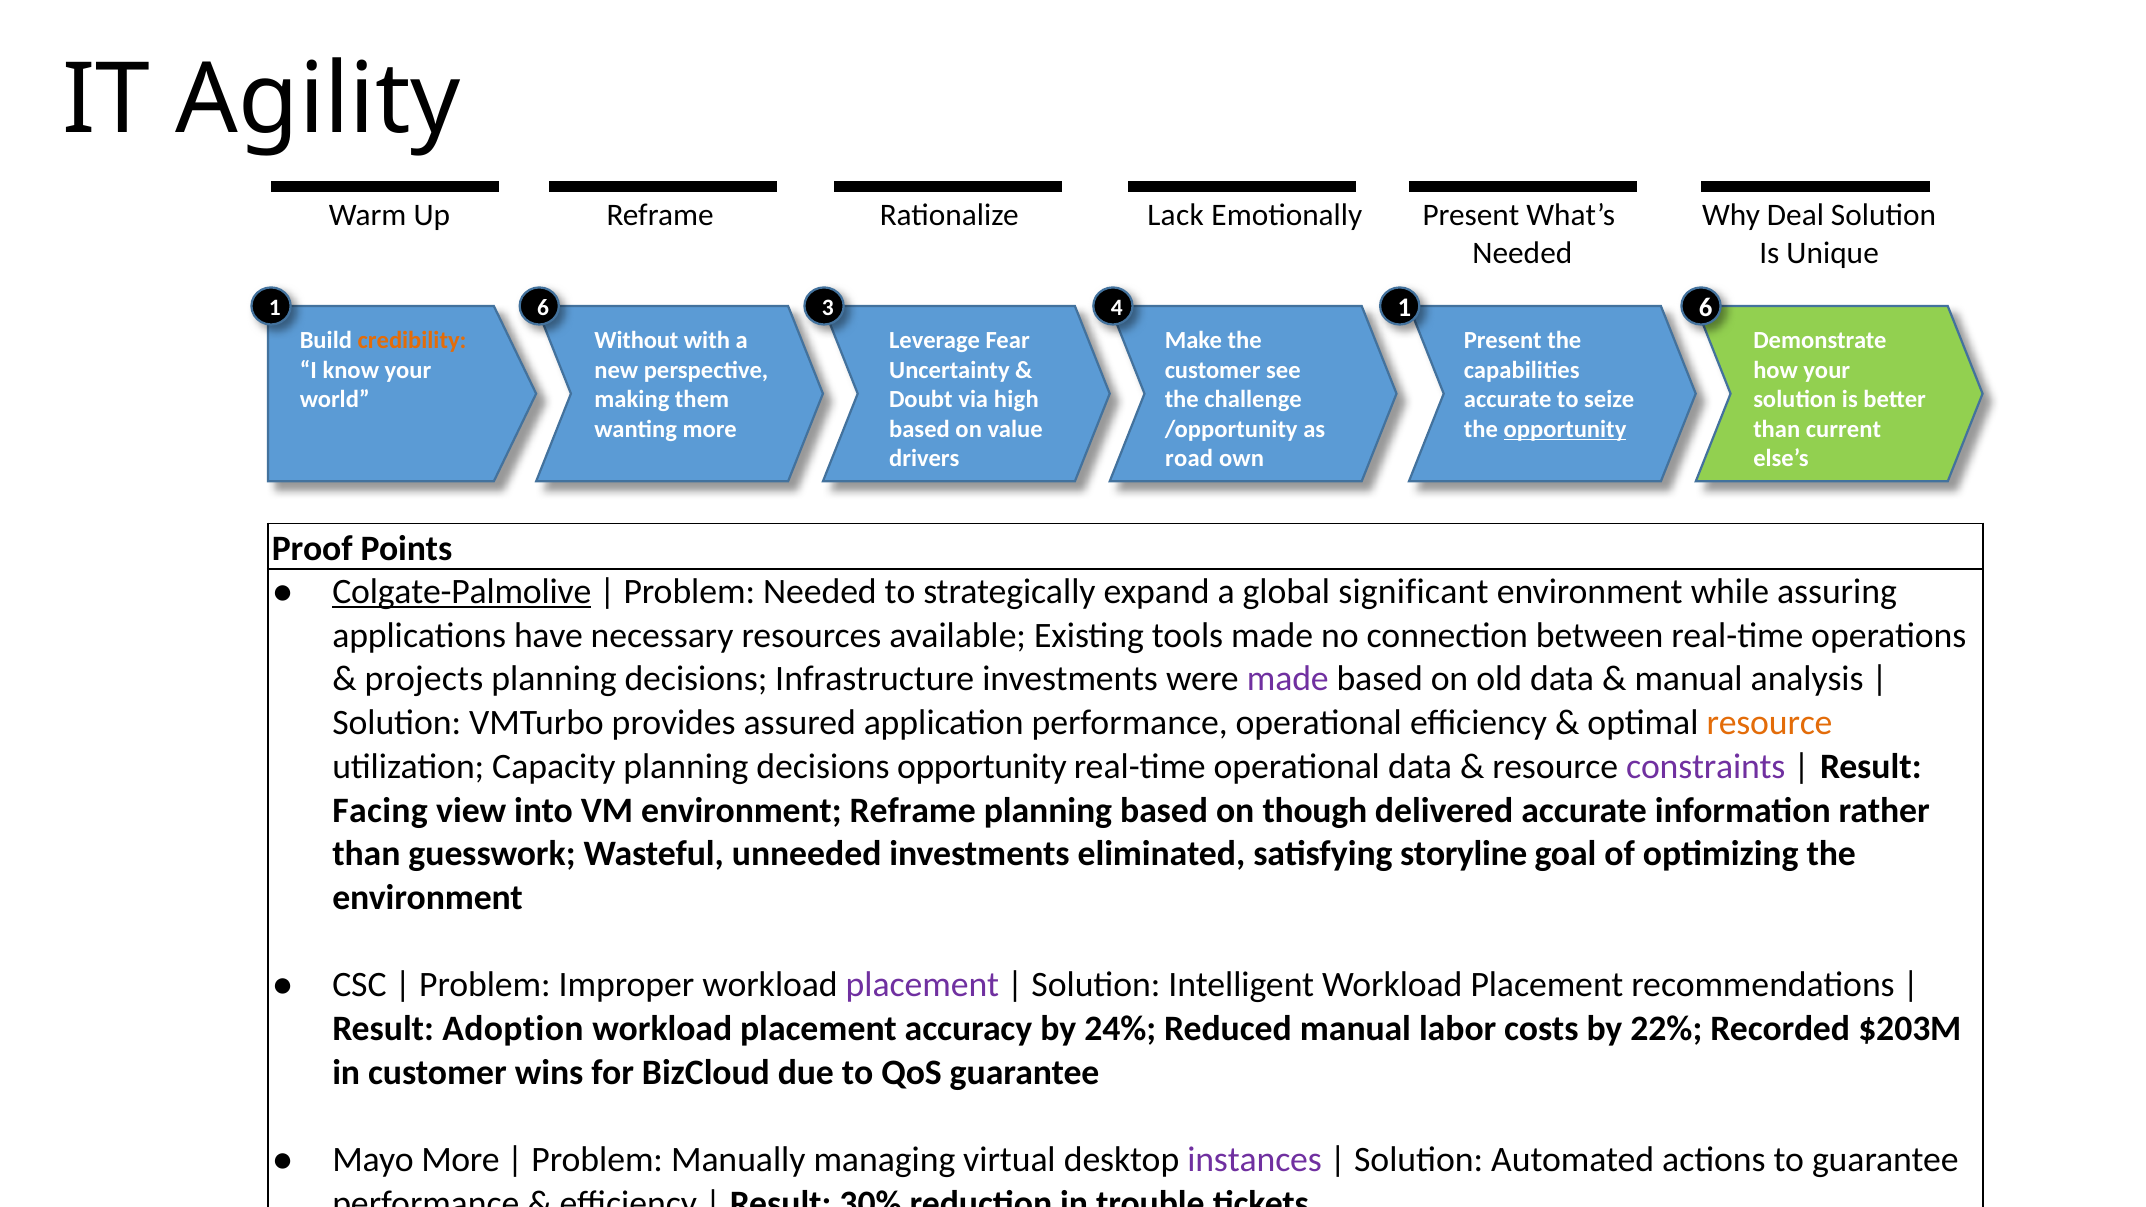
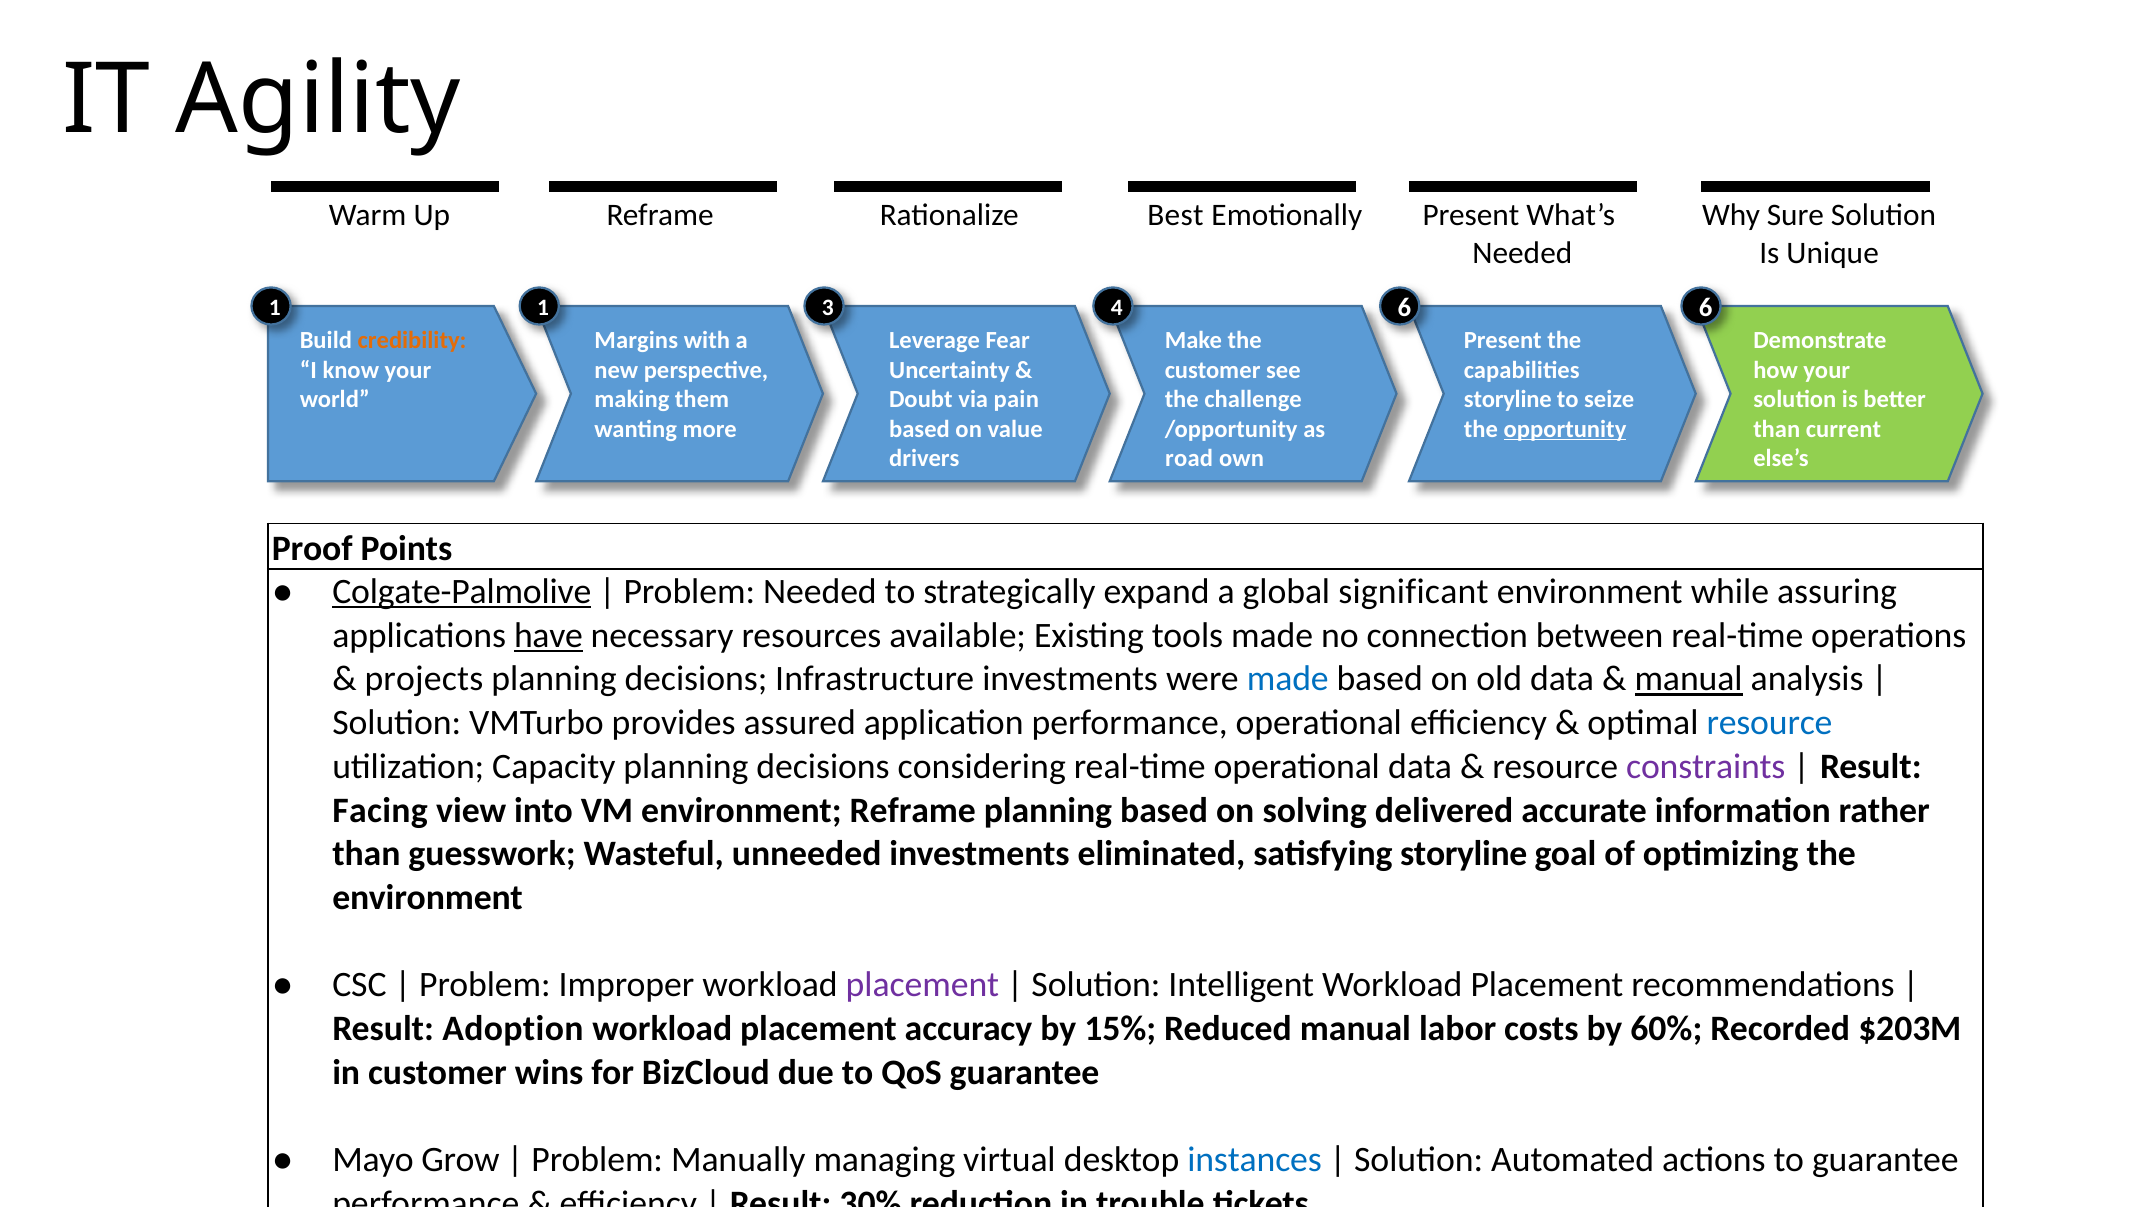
Lack: Lack -> Best (1176, 216)
Deal: Deal -> Sure (1795, 215)
6: 6 -> 1 (543, 308)
4 1: 1 -> 6 (1404, 308)
Without: Without -> Margins (636, 341)
high: high -> pain (1016, 400)
accurate: accurate -> storyline (1508, 400)
have underline: none -> present (548, 635)
made colour: purple -> blue (1288, 679)
manual underline: none -> present (1689, 679)
resource colour: orange -> blue (1770, 723)
decisions opportunity: opportunity -> considering (982, 767)
though: though -> solving (1315, 810)
24%: 24% -> 15% (1120, 1029)
22%: 22% -> 60% (1666, 1029)
Mayo More: More -> Grow (461, 1160)
instances colour: purple -> blue (1255, 1160)
